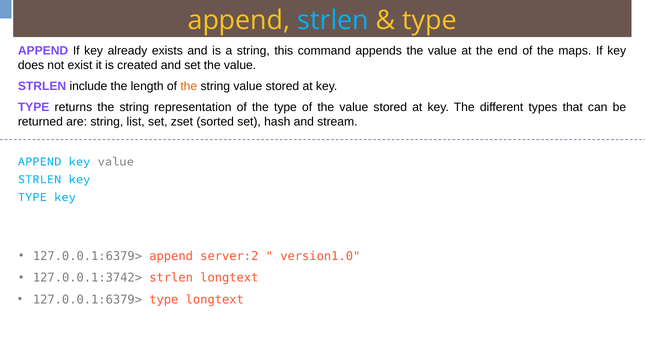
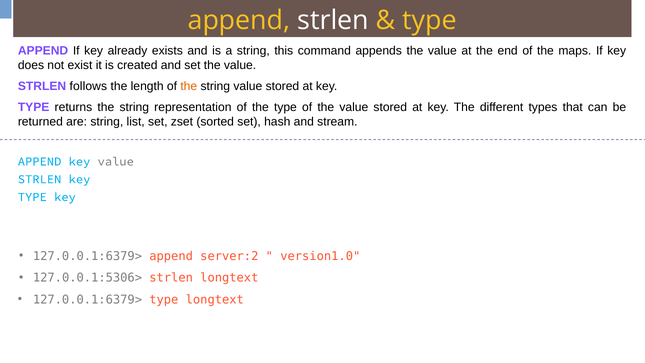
strlen colour: light blue -> white (333, 20)
include: include -> follows (88, 86)
127.0.0.1:3742>: 127.0.0.1:3742> -> 127.0.0.1:5306> (87, 278)
